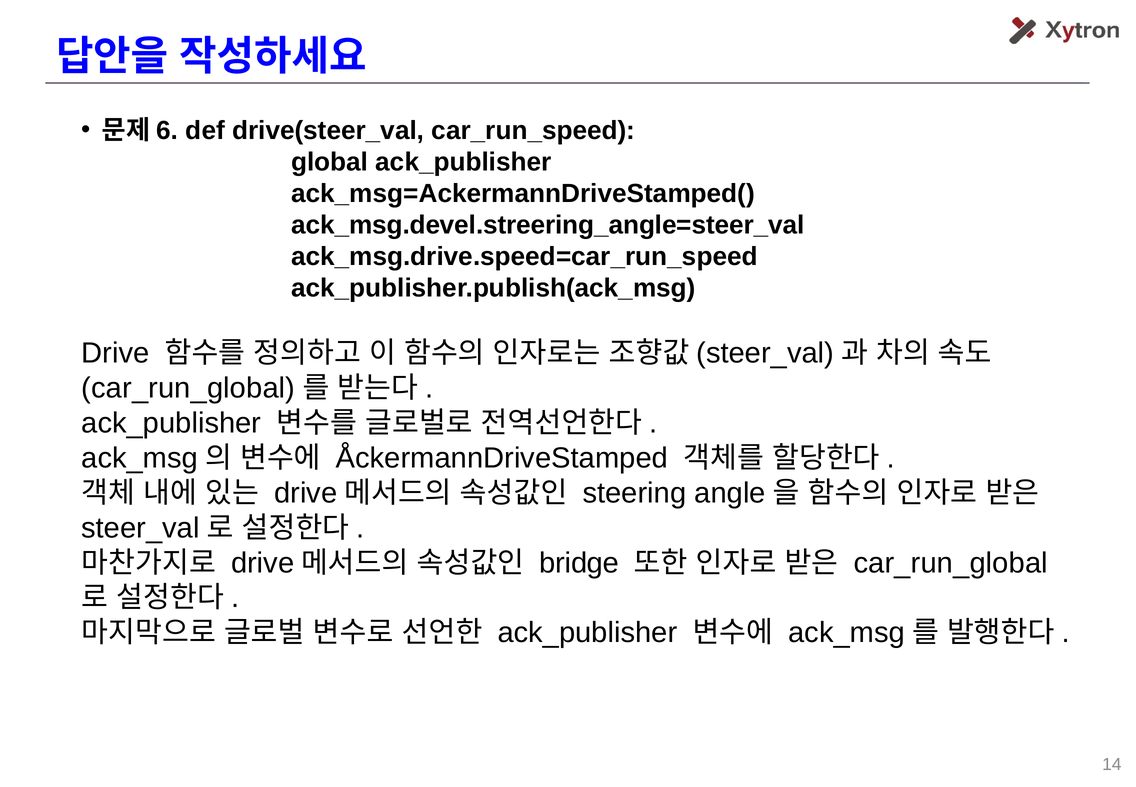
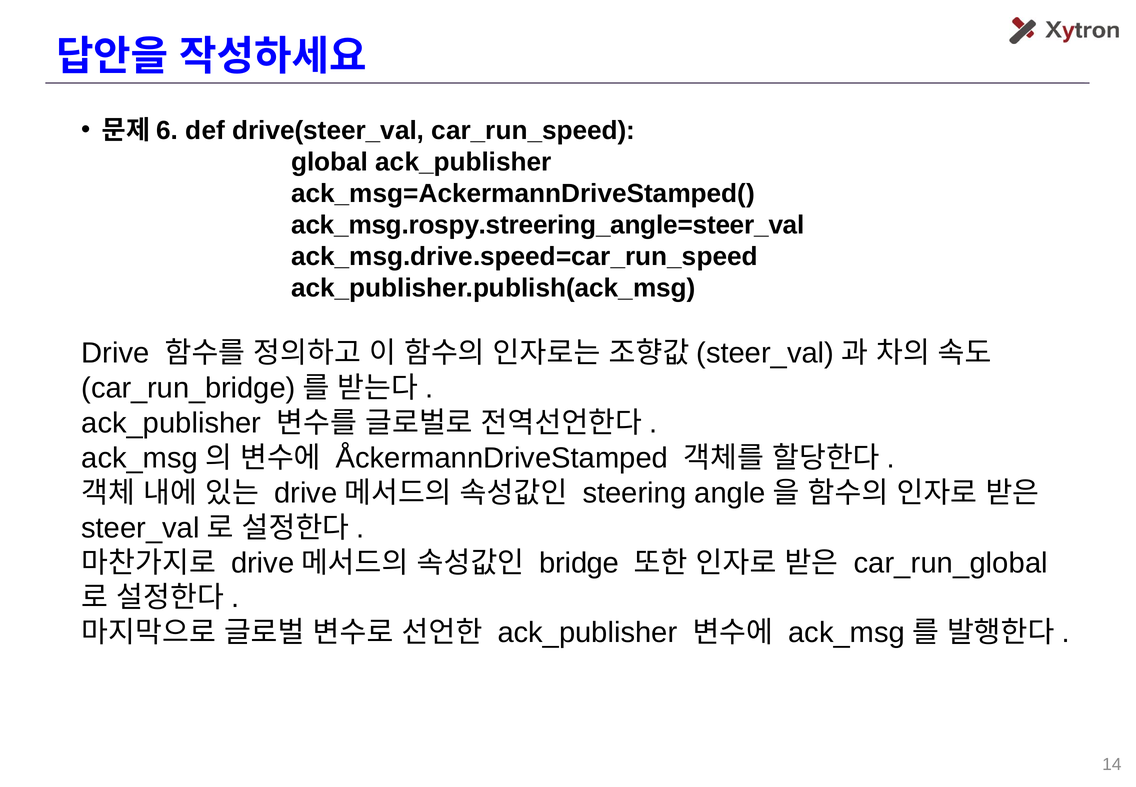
ack_msg.devel.streering_angle=steer_val: ack_msg.devel.streering_angle=steer_val -> ack_msg.rospy.streering_angle=steer_val (548, 225)
car_run_global: car_run_global -> car_run_bridge (188, 388)
